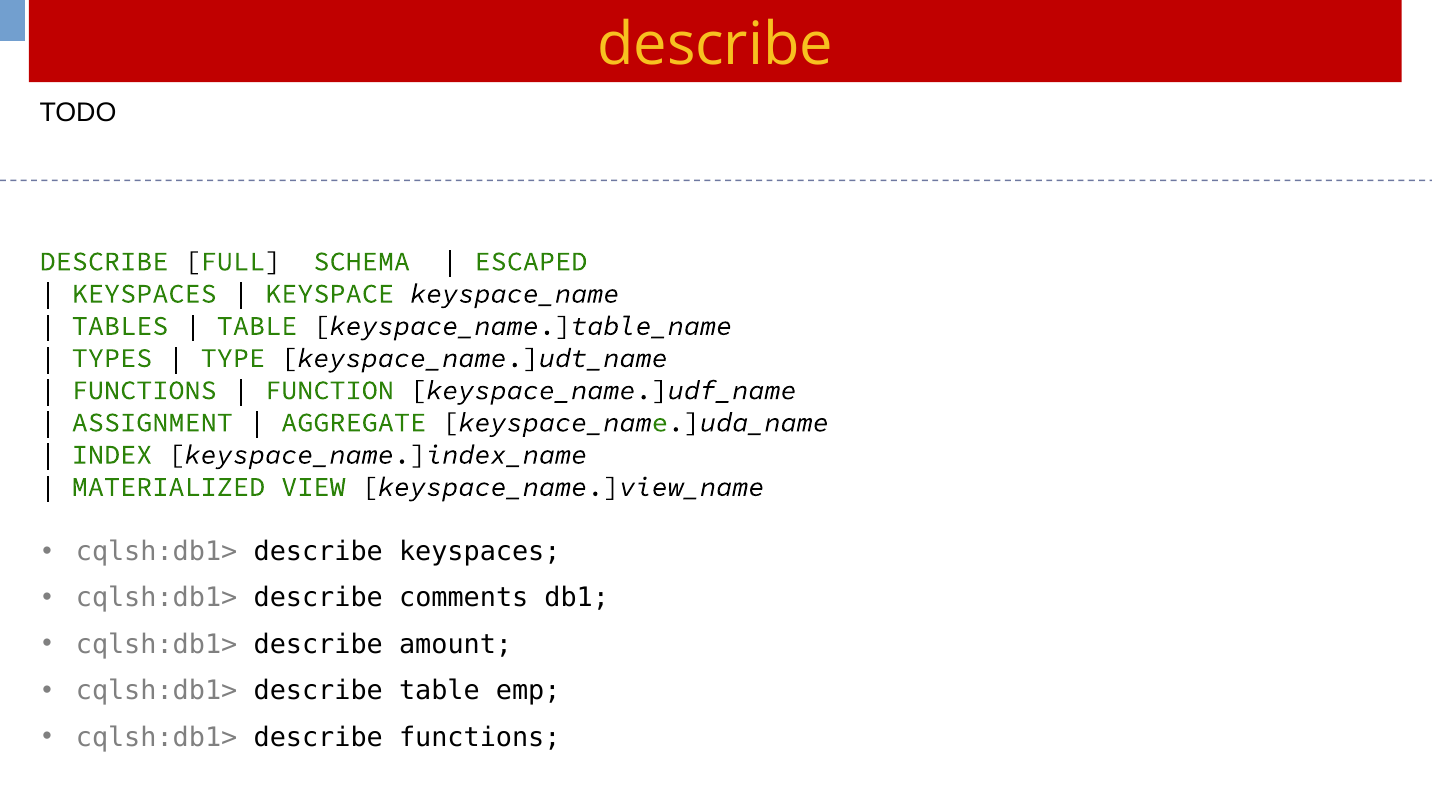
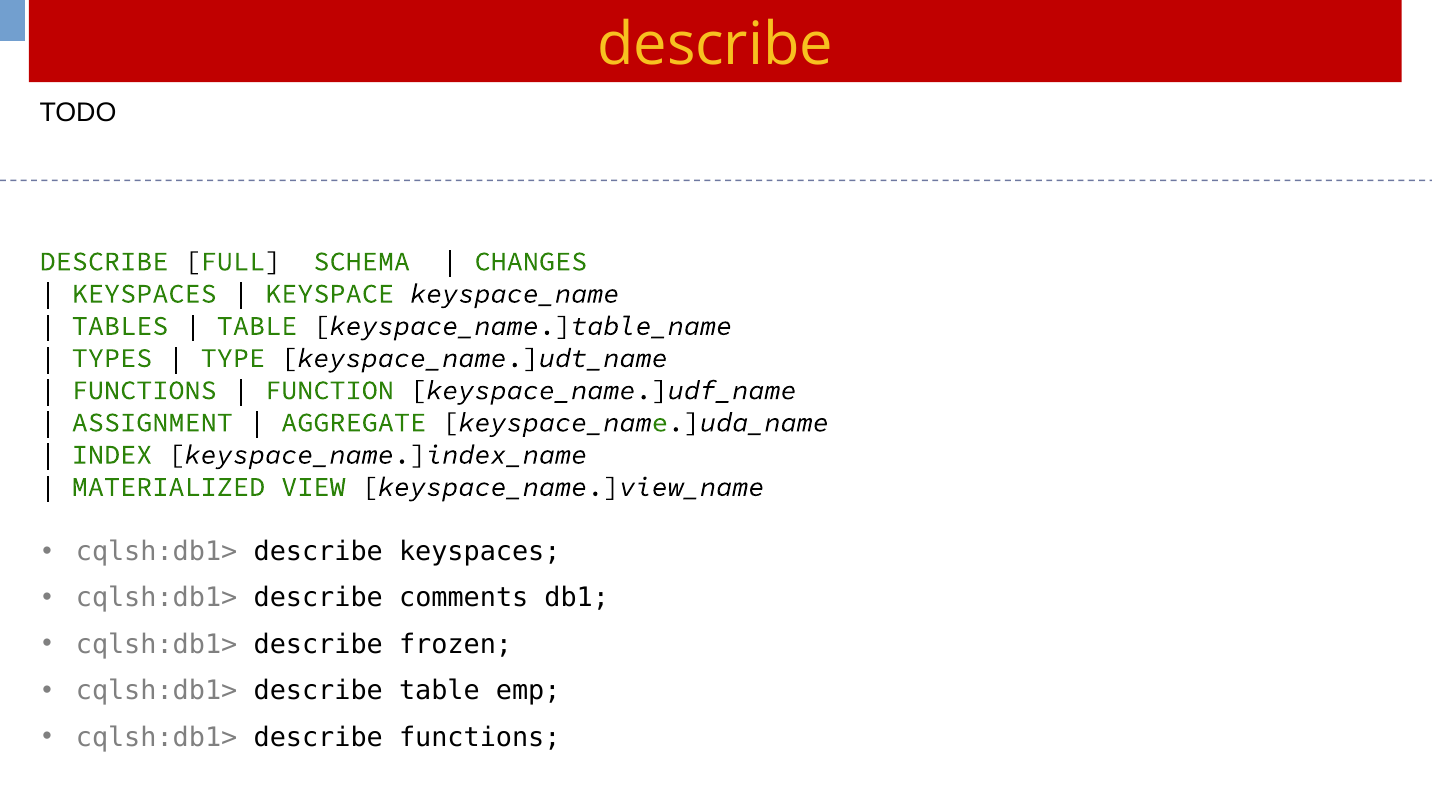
ESCAPED: ESCAPED -> CHANGES (531, 262)
amount: amount -> frozen (456, 645)
